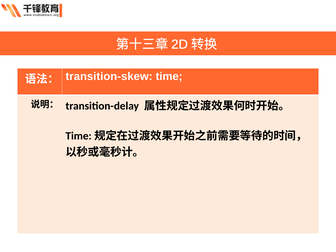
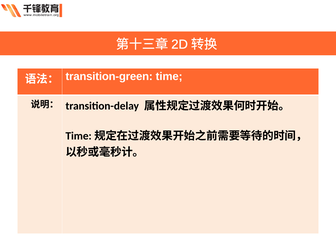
transition-skew: transition-skew -> transition-green (109, 76)
